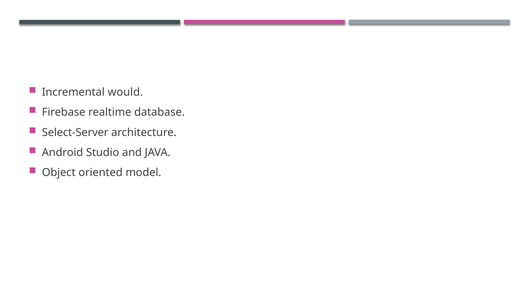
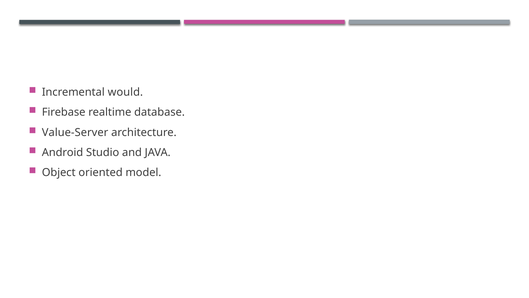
Select-Server: Select-Server -> Value-Server (75, 132)
